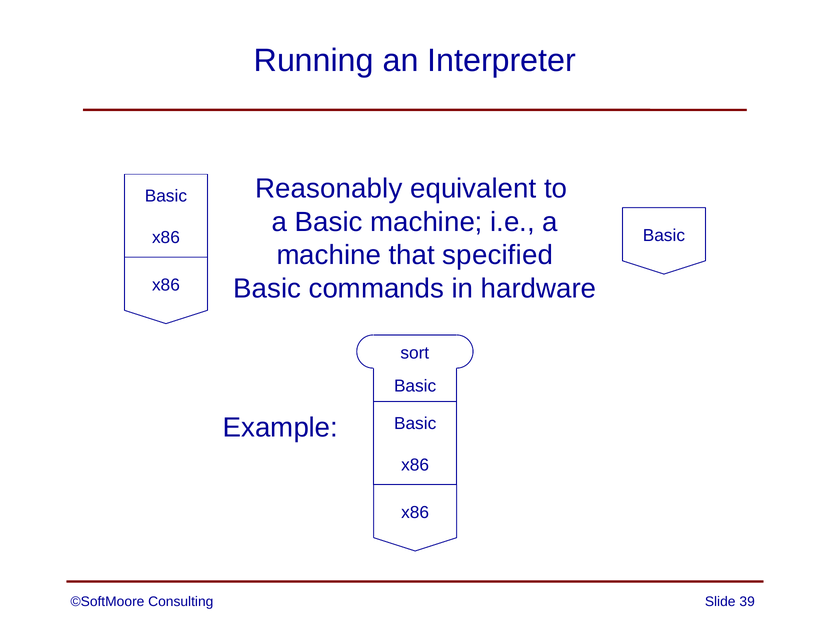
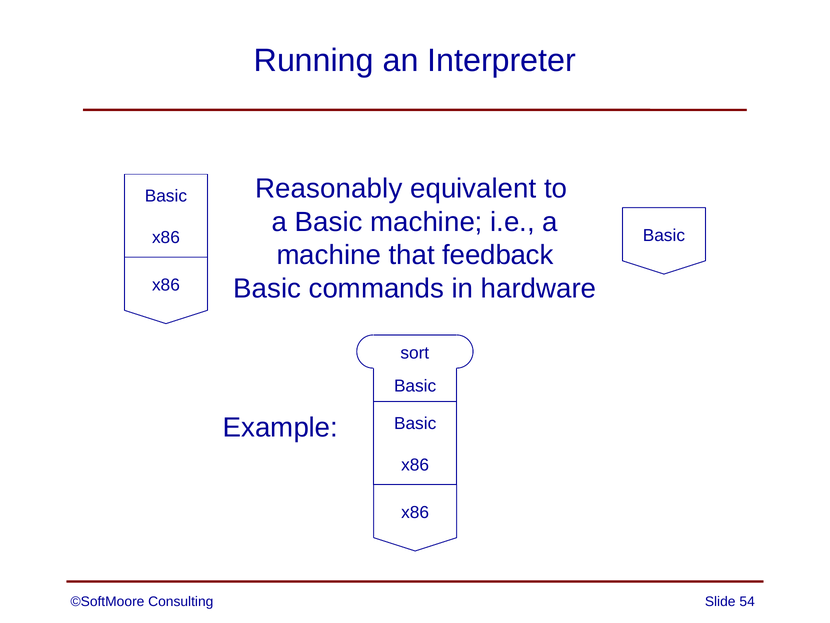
specified: specified -> feedback (498, 255)
39: 39 -> 54 (747, 601)
